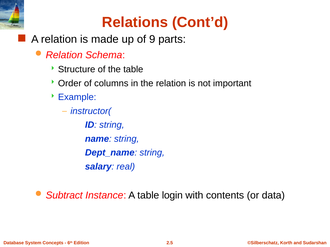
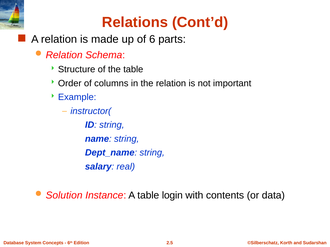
9: 9 -> 6 (152, 39)
Subtract: Subtract -> Solution (64, 196)
